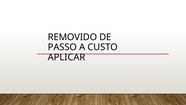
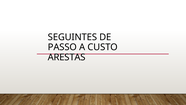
REMOVIDO: REMOVIDO -> SEGUINTES (72, 37)
APLICAR: APLICAR -> ARESTAS (67, 57)
